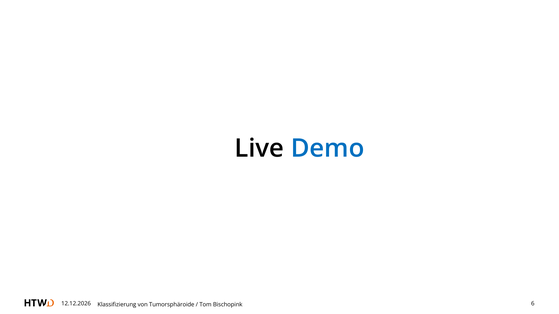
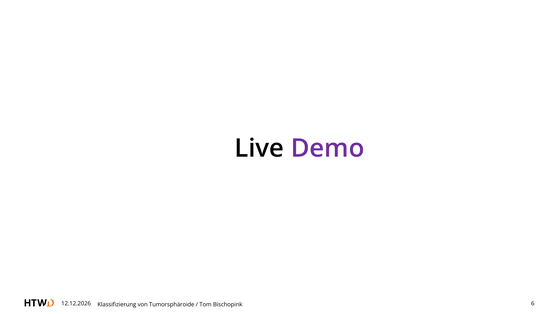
Demo colour: blue -> purple (328, 148)
